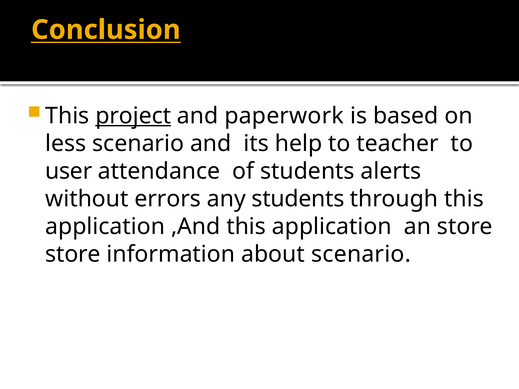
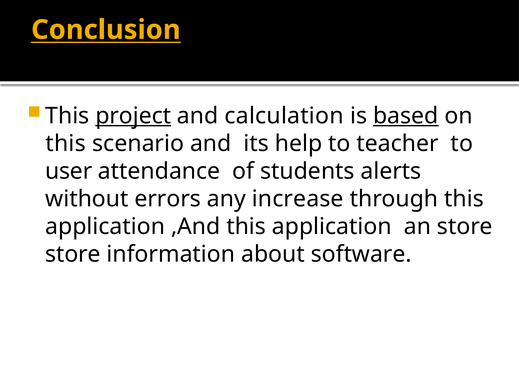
paperwork: paperwork -> calculation (284, 116)
based underline: none -> present (406, 116)
less: less -> this (66, 143)
any students: students -> increase (298, 199)
about scenario: scenario -> software (361, 254)
